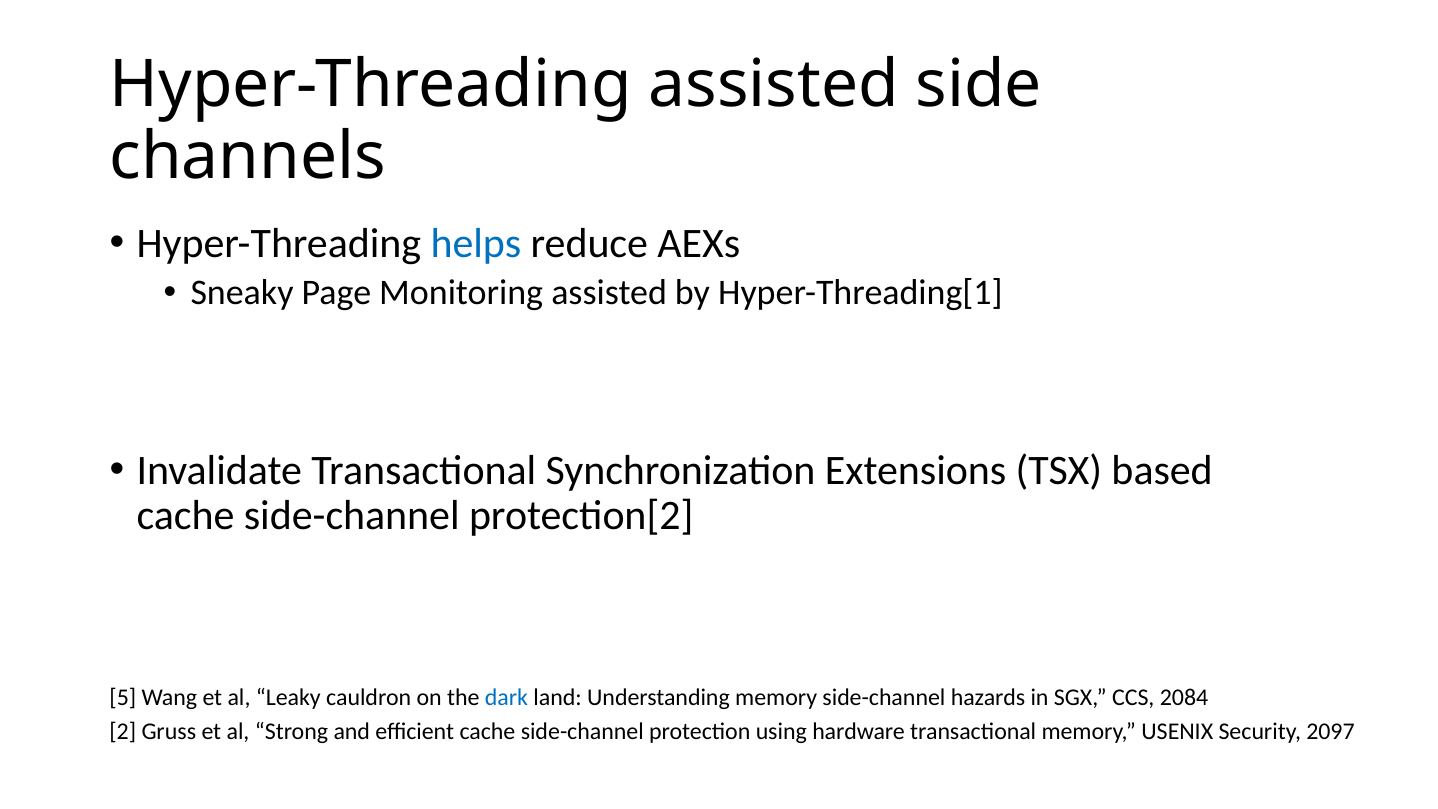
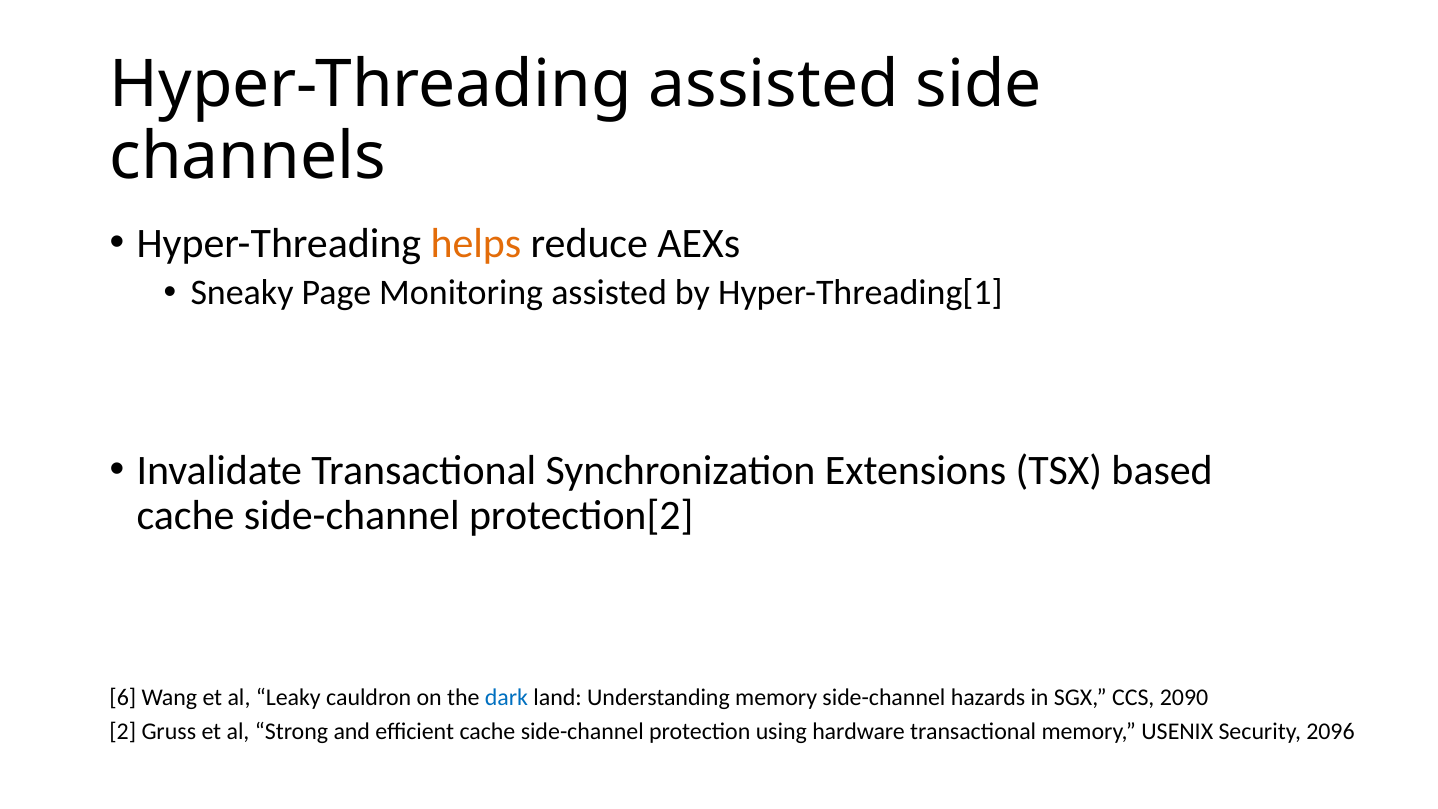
helps colour: blue -> orange (476, 243)
5: 5 -> 6 (123, 697)
2084: 2084 -> 2090 (1184, 697)
2097: 2097 -> 2096 (1330, 732)
